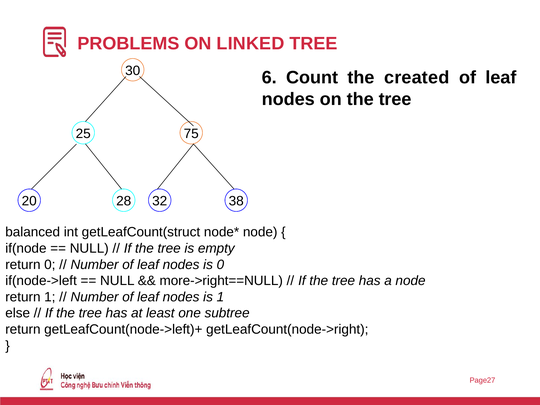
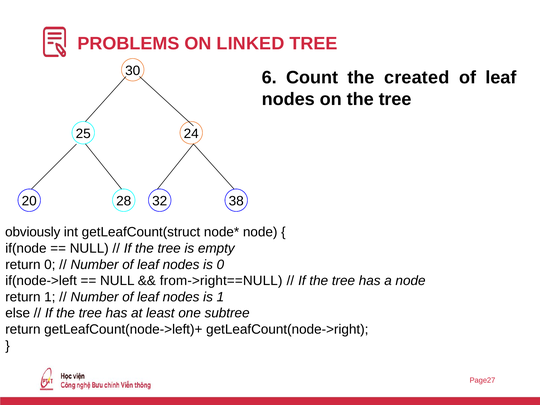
75: 75 -> 24 (191, 134)
balanced: balanced -> obviously (33, 232)
more->right==NULL: more->right==NULL -> from->right==NULL (221, 281)
